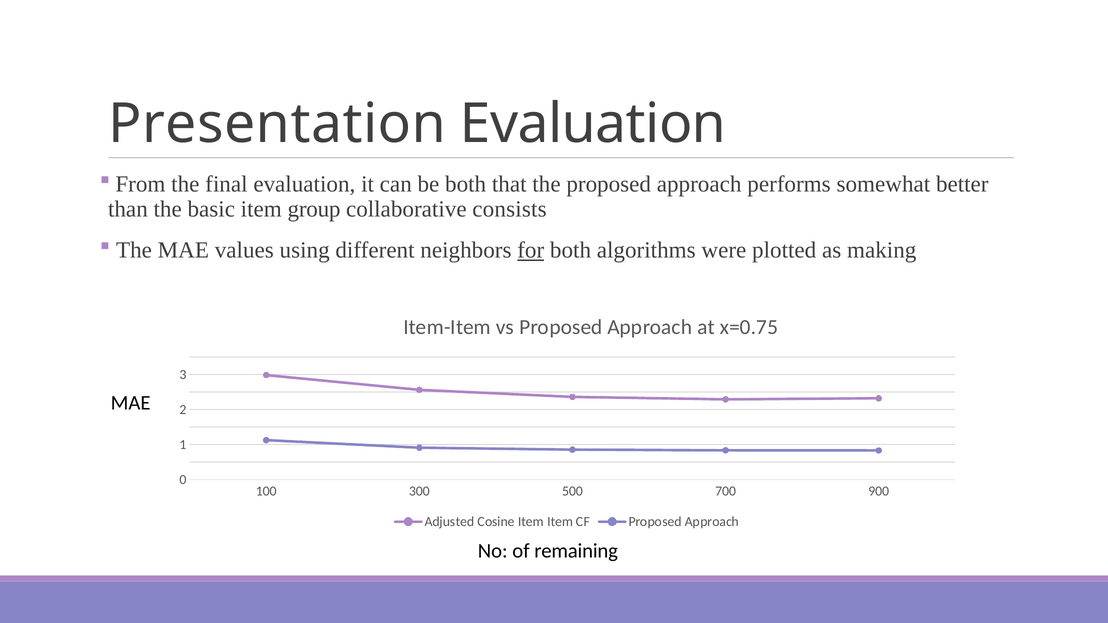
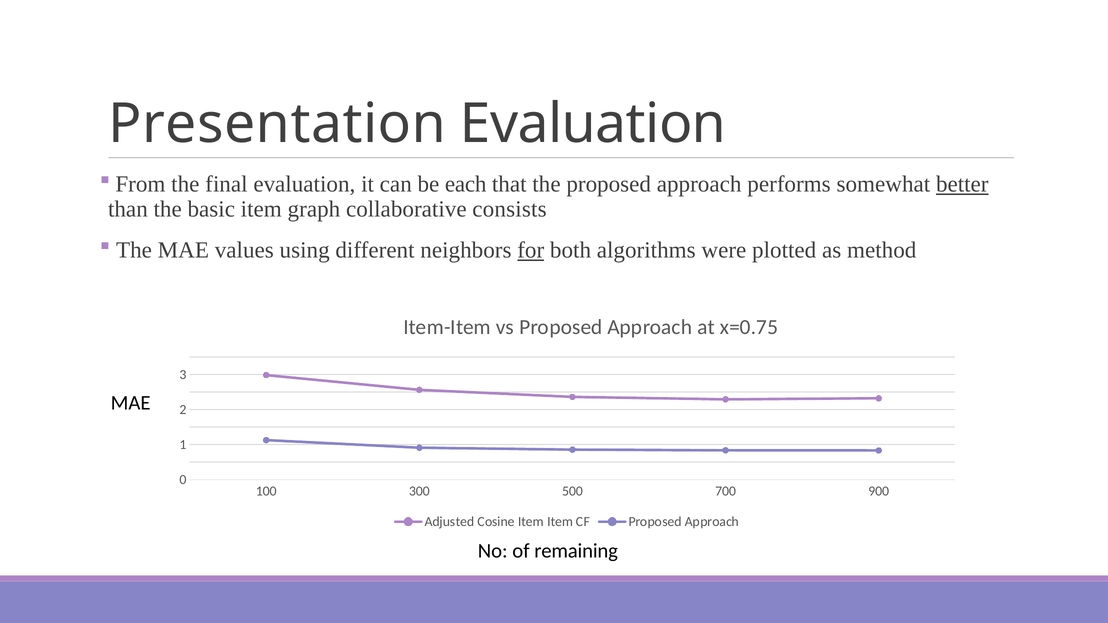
be both: both -> each (466, 184)
better underline: none -> present (962, 184)
group: group -> graph (314, 209)
making: making -> method (882, 250)
